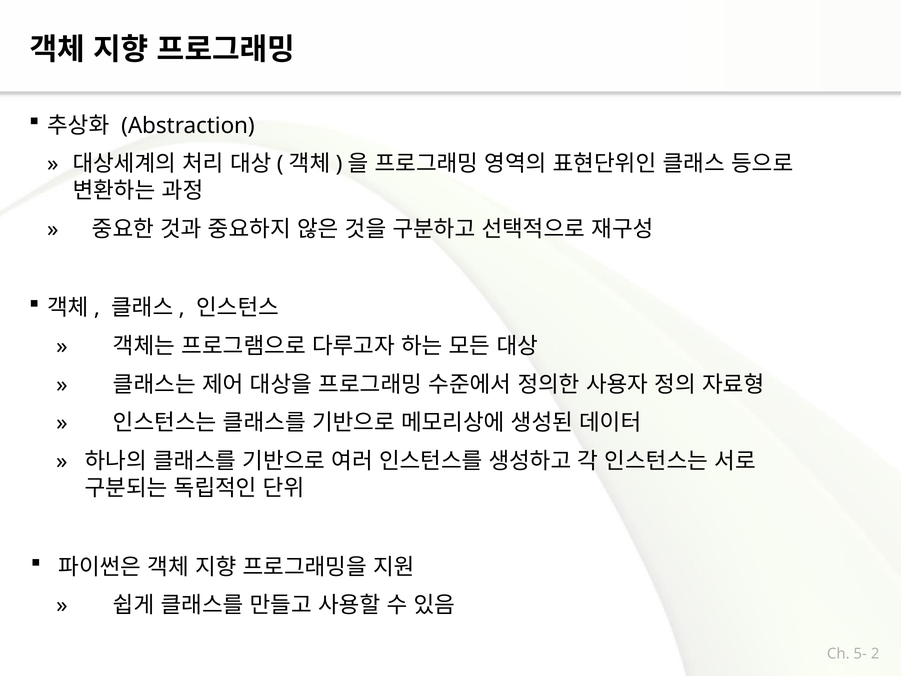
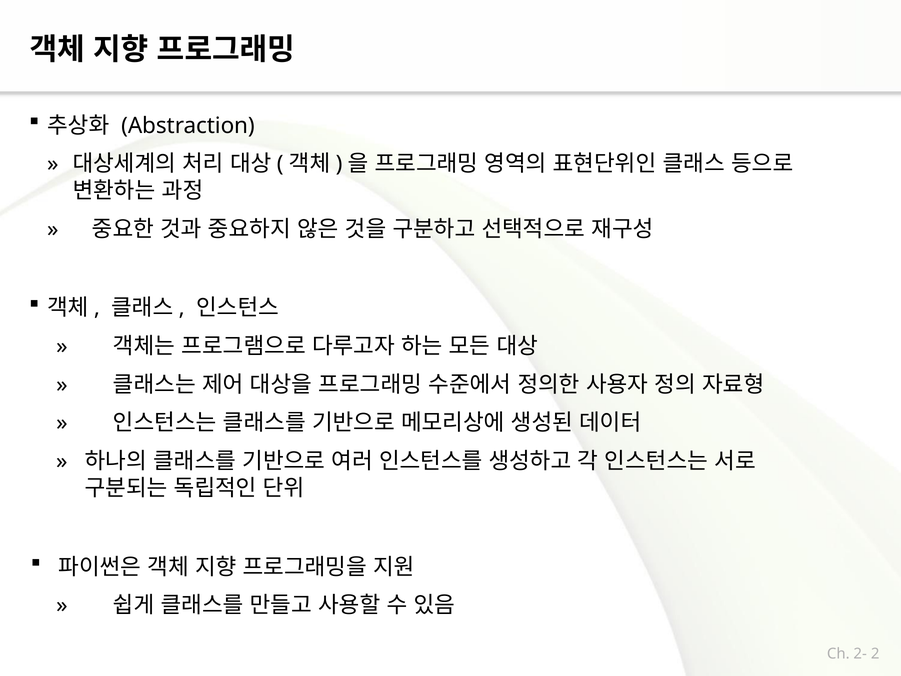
5-: 5- -> 2- (860, 653)
